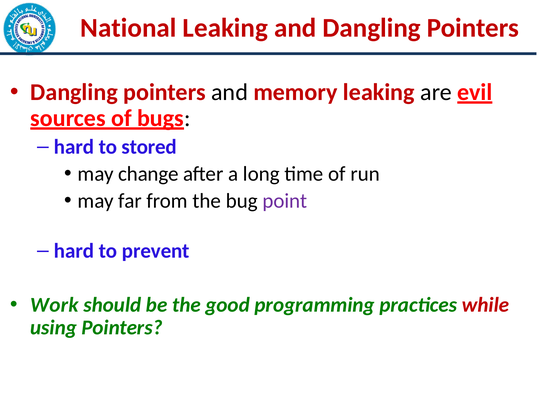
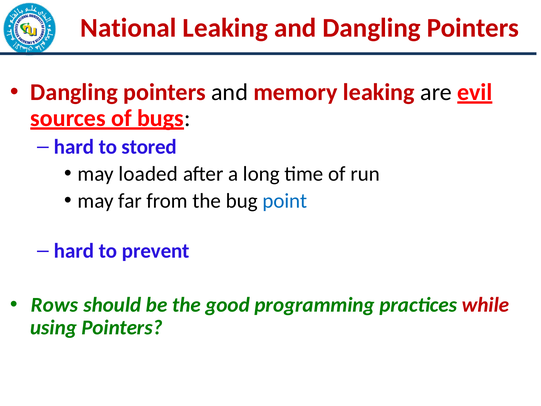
change: change -> loaded (148, 174)
point colour: purple -> blue (285, 201)
Work: Work -> Rows (54, 305)
